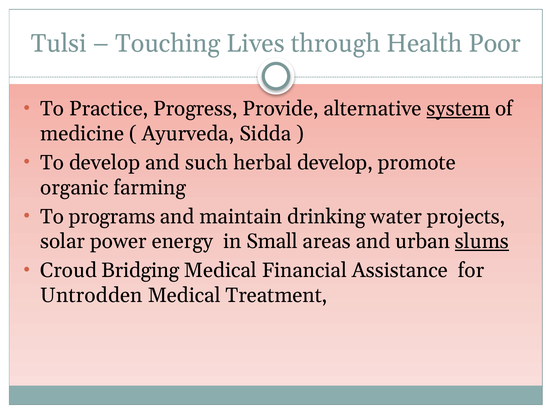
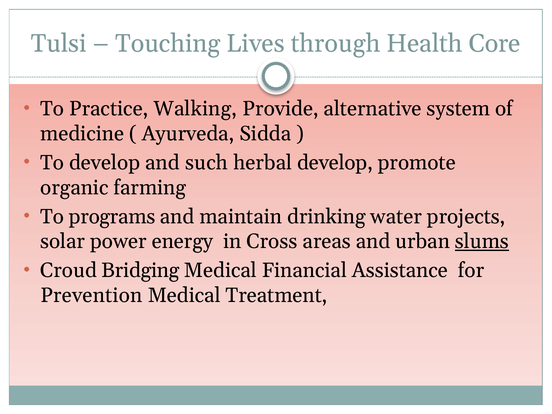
Poor: Poor -> Core (495, 43)
Progress: Progress -> Walking (195, 109)
system underline: present -> none (458, 109)
Small: Small -> Cross (272, 241)
Untrodden: Untrodden -> Prevention (91, 295)
